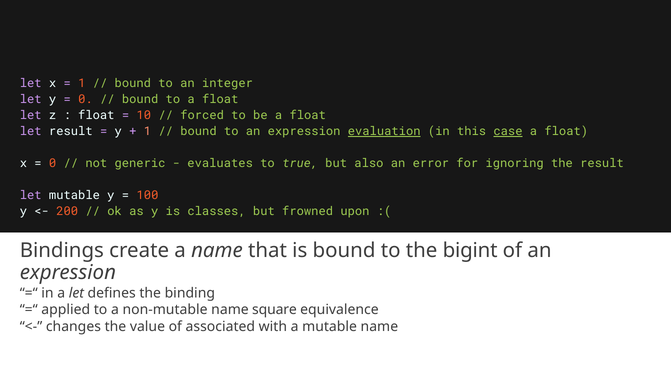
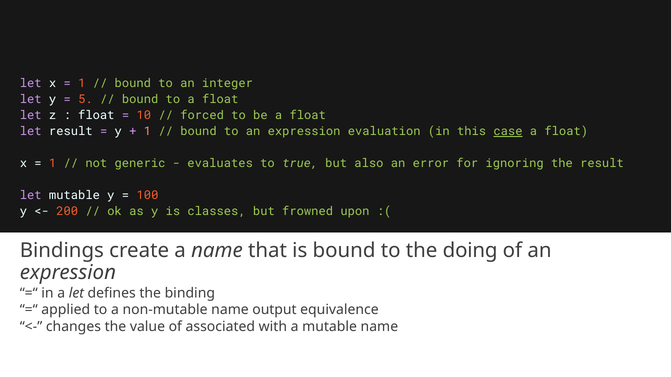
0: 0 -> 5 (85, 100)
evaluation underline: present -> none (384, 131)
0: 0 -> 1 (53, 163)
bigint: bigint -> doing (470, 251)
square: square -> output (274, 310)
